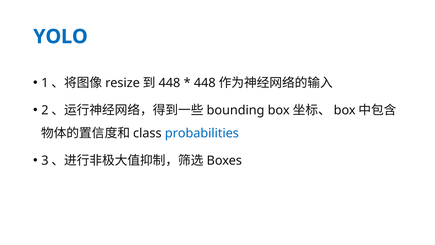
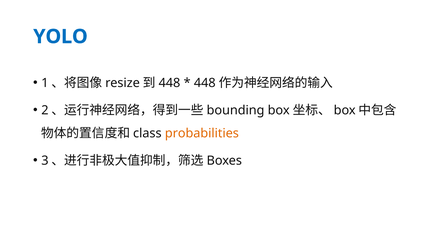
probabilities colour: blue -> orange (202, 133)
